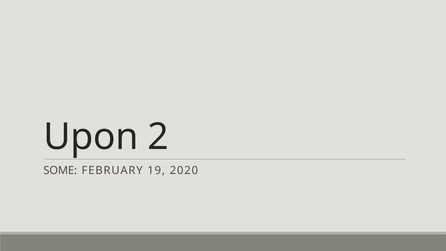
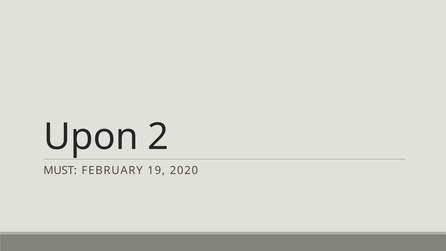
SOME: SOME -> MUST (60, 171)
